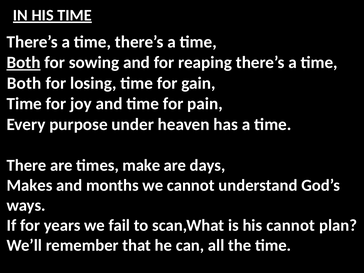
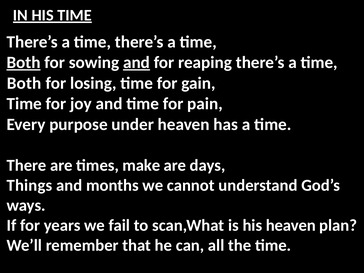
and underline: none -> present (136, 63)
Makes: Makes -> Things (29, 185)
his cannot: cannot -> heaven (291, 225)
